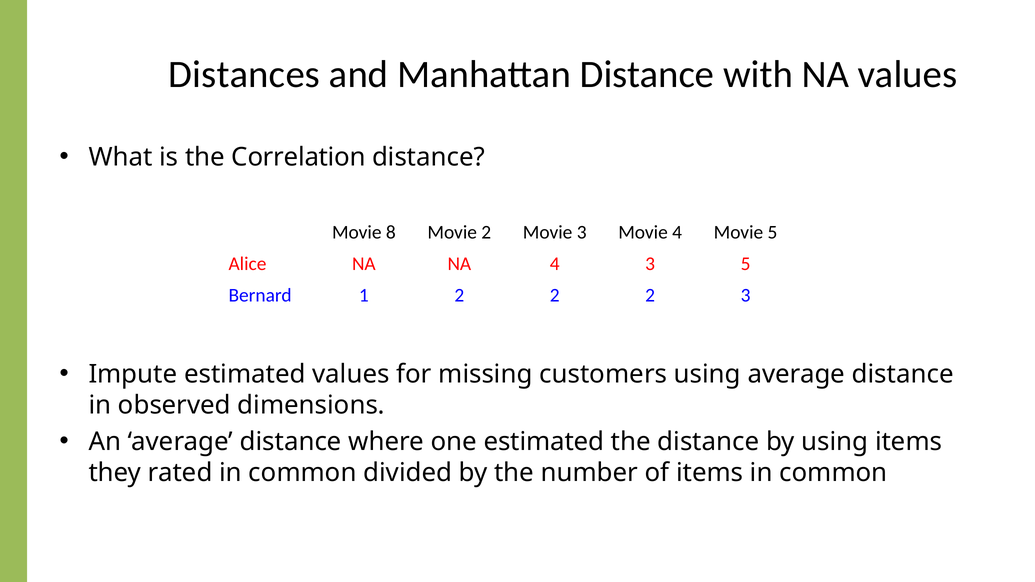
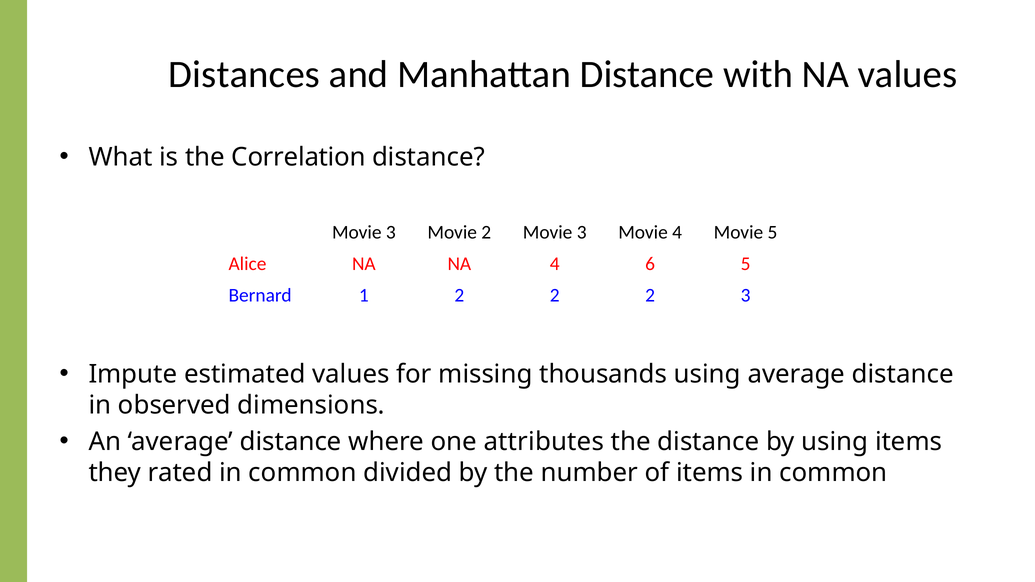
8: 8 -> 3 (391, 233)
4 3: 3 -> 6 (650, 264)
customers: customers -> thousands (603, 374)
one estimated: estimated -> attributes (544, 442)
